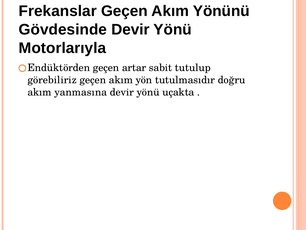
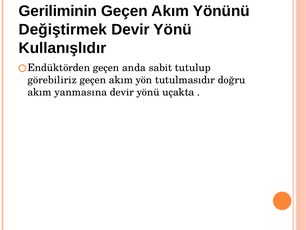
Frekanslar: Frekanslar -> Geriliminin (58, 11)
Gövdesinde: Gövdesinde -> Değiştirmek (63, 30)
Motorlarıyla: Motorlarıyla -> Kullanışlıdır (62, 48)
artar: artar -> anda (134, 68)
